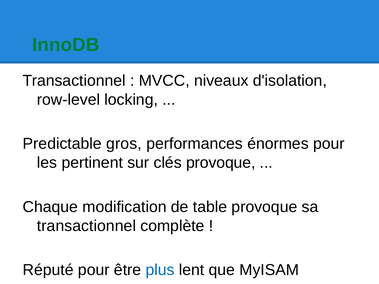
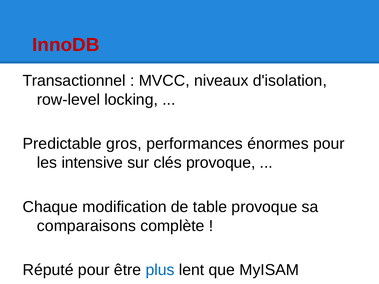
InnoDB colour: green -> red (66, 45)
pertinent: pertinent -> intensive (92, 163)
transactionnel: transactionnel -> comparaisons (86, 226)
